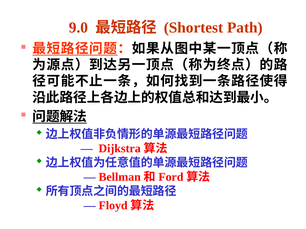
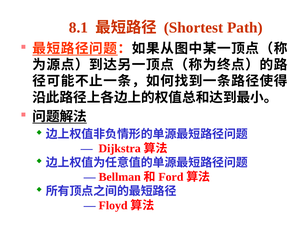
9.0: 9.0 -> 8.1 (78, 28)
